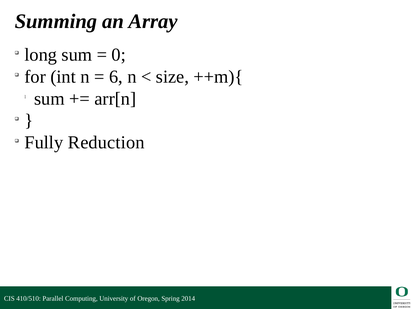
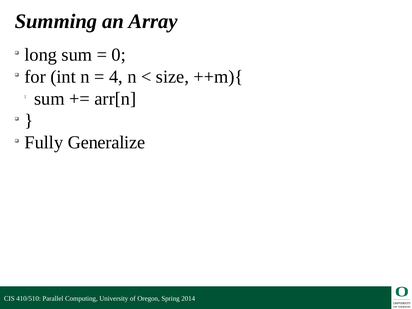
6: 6 -> 4 (116, 77)
Reduction: Reduction -> Generalize (106, 143)
